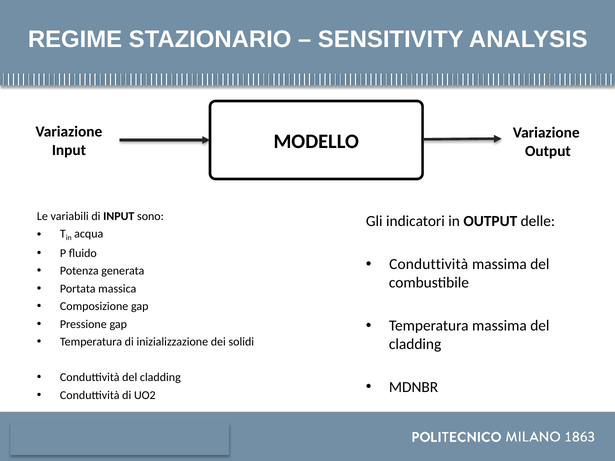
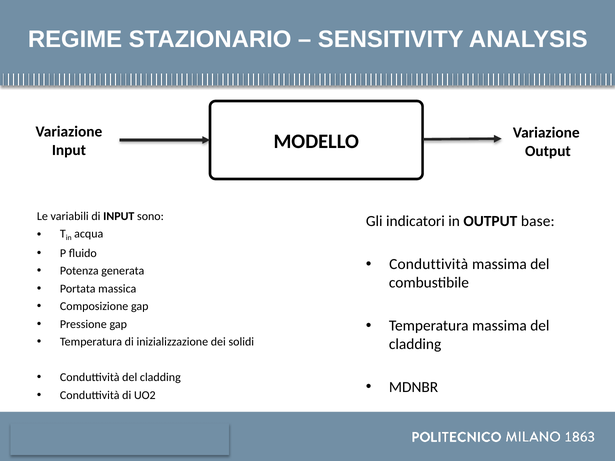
delle: delle -> base (538, 221)
